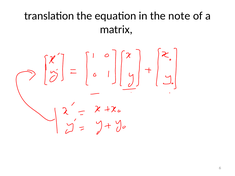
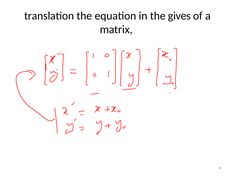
note: note -> gives (179, 16)
